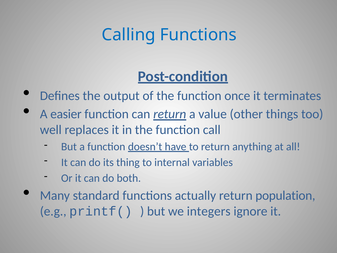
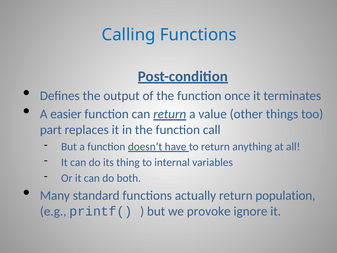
well: well -> part (51, 130)
integers: integers -> provoke (209, 211)
